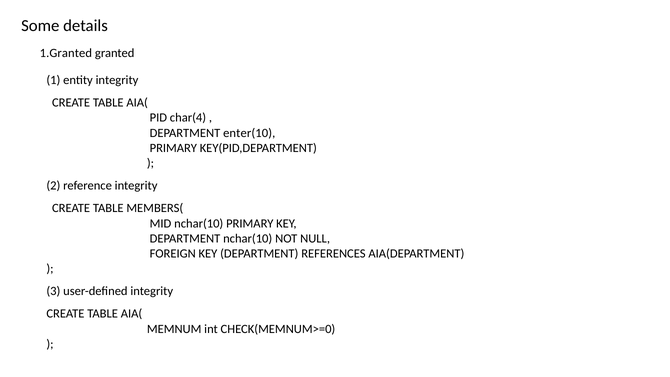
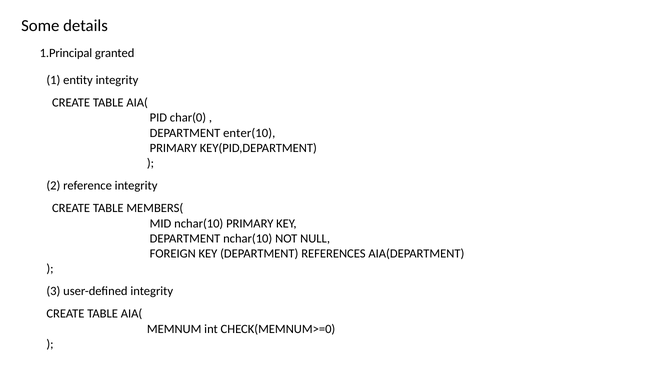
1.Granted: 1.Granted -> 1.Principal (66, 53)
char(4: char(4 -> char(0 (188, 118)
